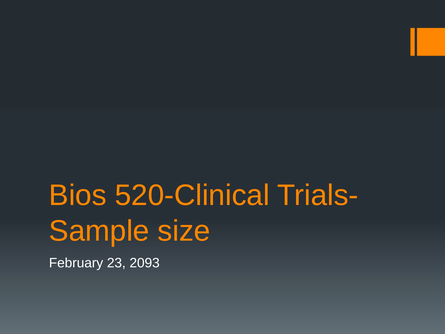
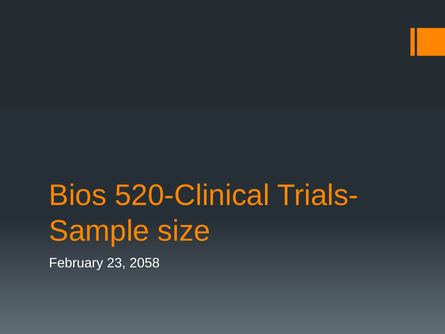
2093: 2093 -> 2058 (145, 263)
